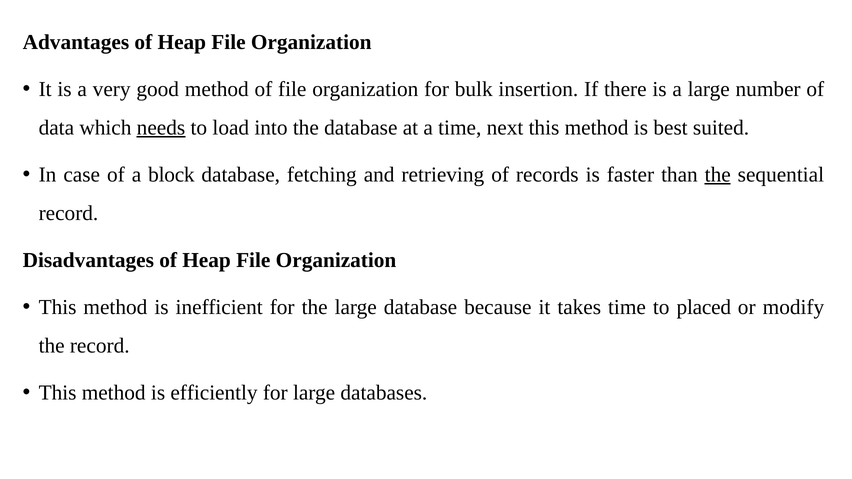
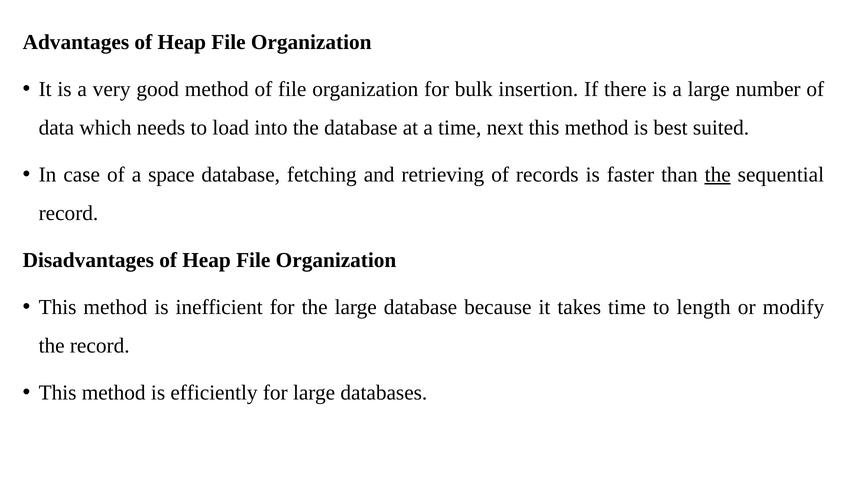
needs underline: present -> none (161, 128)
block: block -> space (171, 175)
placed: placed -> length (704, 308)
